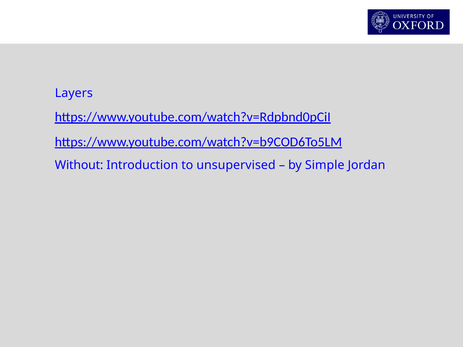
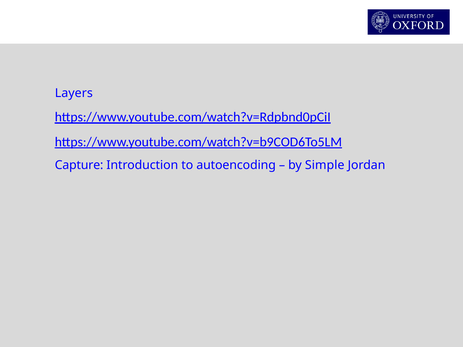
Without: Without -> Capture (79, 165)
unsupervised: unsupervised -> autoencoding (236, 165)
